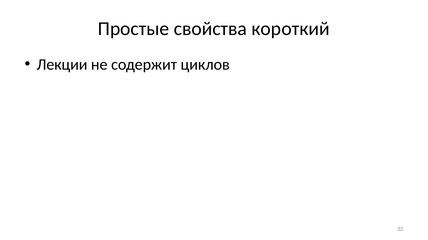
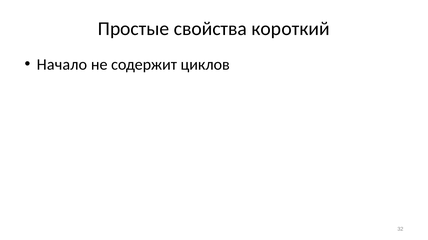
Лекции: Лекции -> Начало (62, 65)
